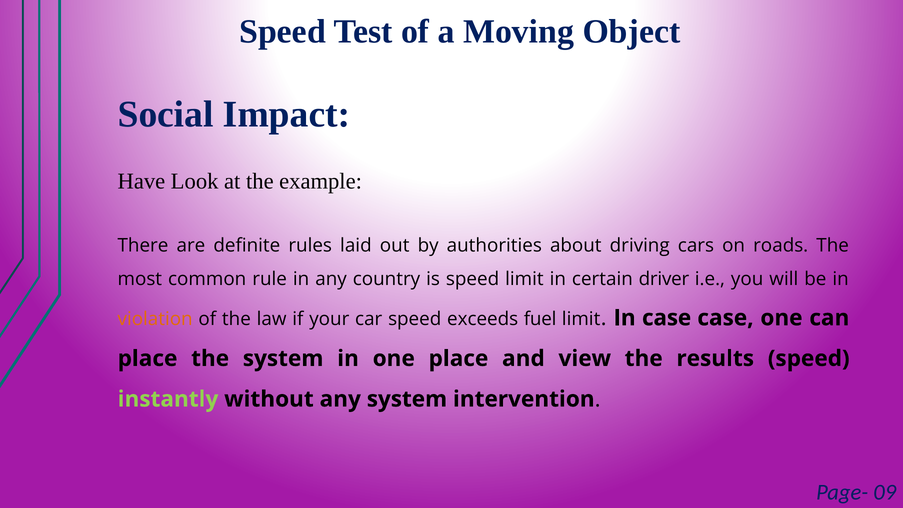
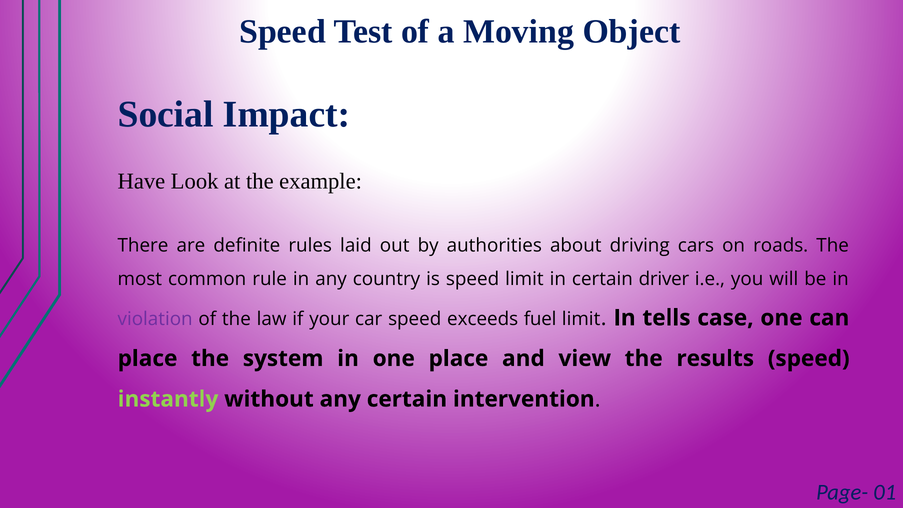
violation colour: orange -> purple (155, 319)
In case: case -> tells (667, 318)
any system: system -> certain (407, 399)
09: 09 -> 01 (885, 492)
